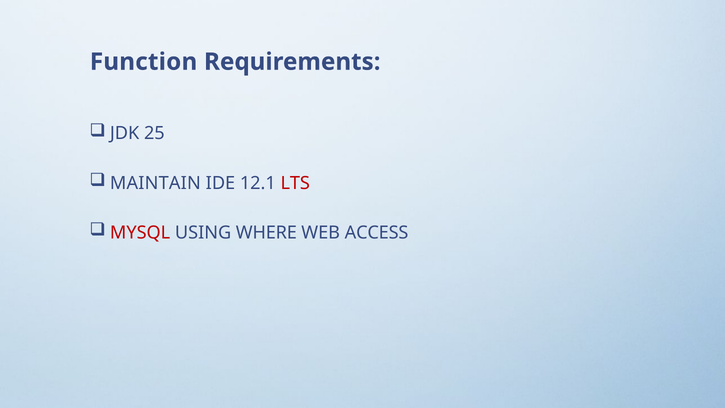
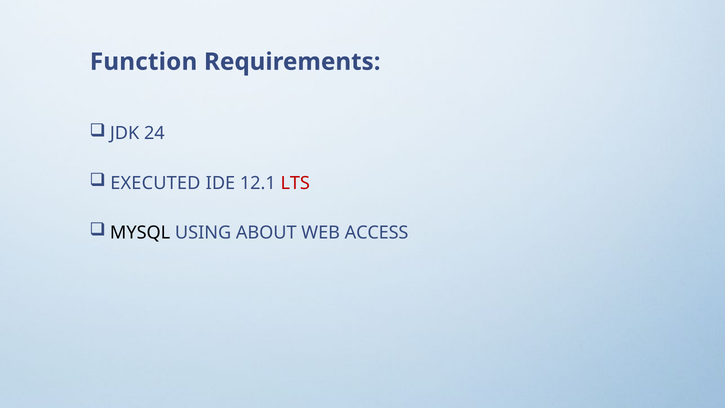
25: 25 -> 24 (154, 133)
MAINTAIN: MAINTAIN -> EXECUTED (155, 183)
MYSQL colour: red -> black (140, 232)
WHERE: WHERE -> ABOUT (266, 232)
